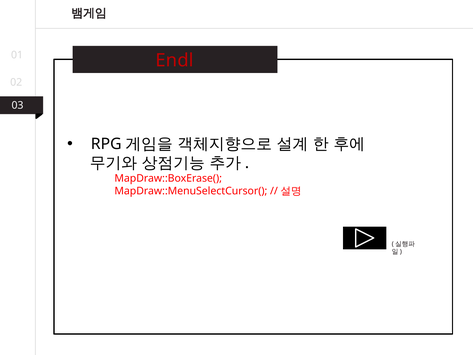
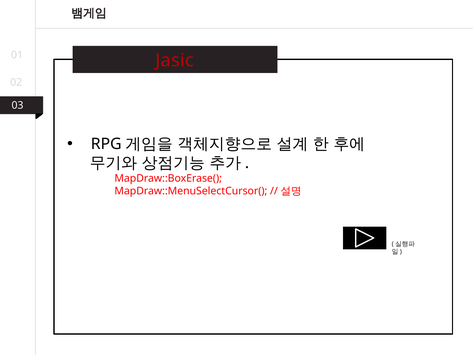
Endl: Endl -> Jasic (175, 61)
